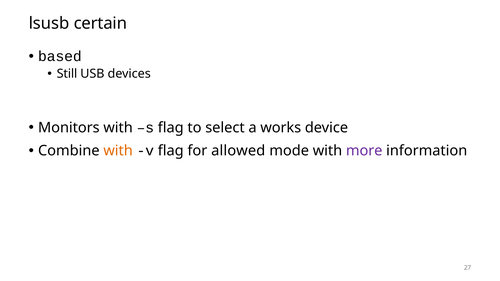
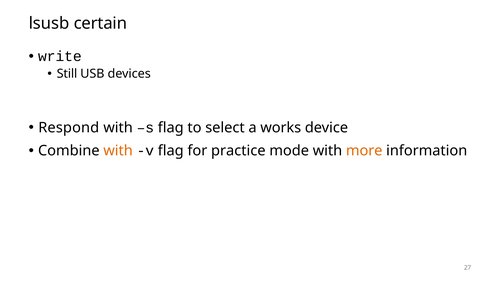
based: based -> write (60, 57)
Monitors: Monitors -> Respond (69, 128)
allowed: allowed -> practice (238, 151)
more colour: purple -> orange (364, 151)
